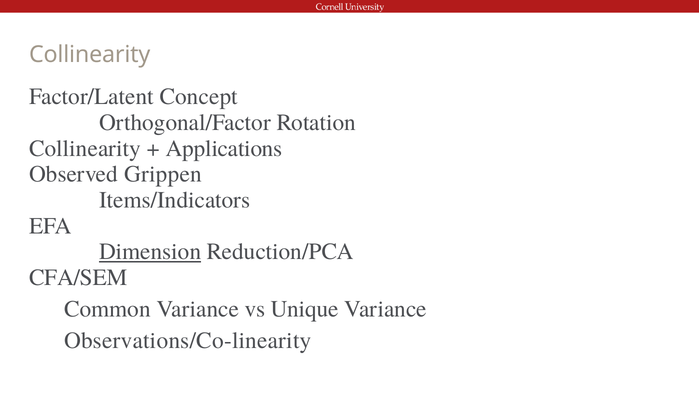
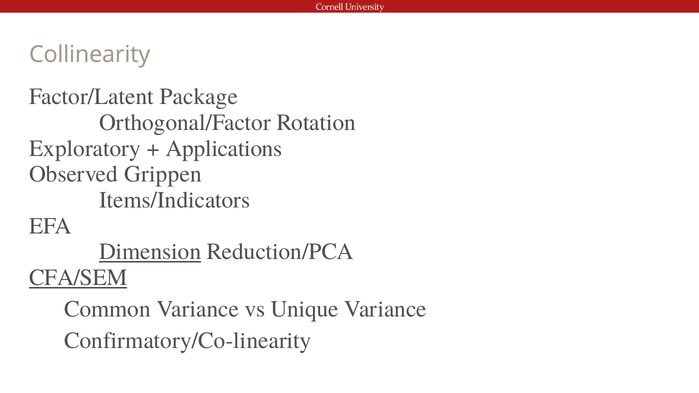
Concept: Concept -> Package (199, 97)
Collinearity: Collinearity -> Exploratory (85, 148)
CFA/SEM underline: none -> present (78, 278)
Observations/Co-linearity: Observations/Co-linearity -> Confirmatory/Co-linearity (188, 341)
